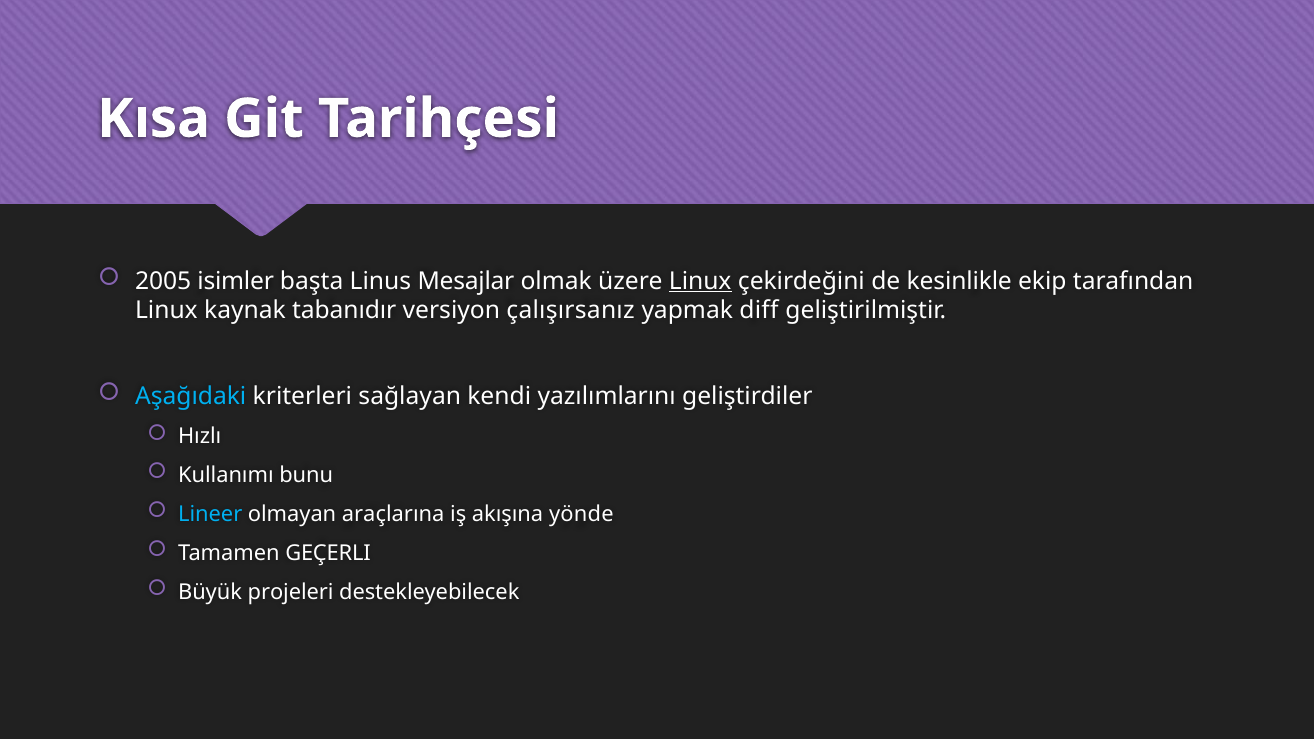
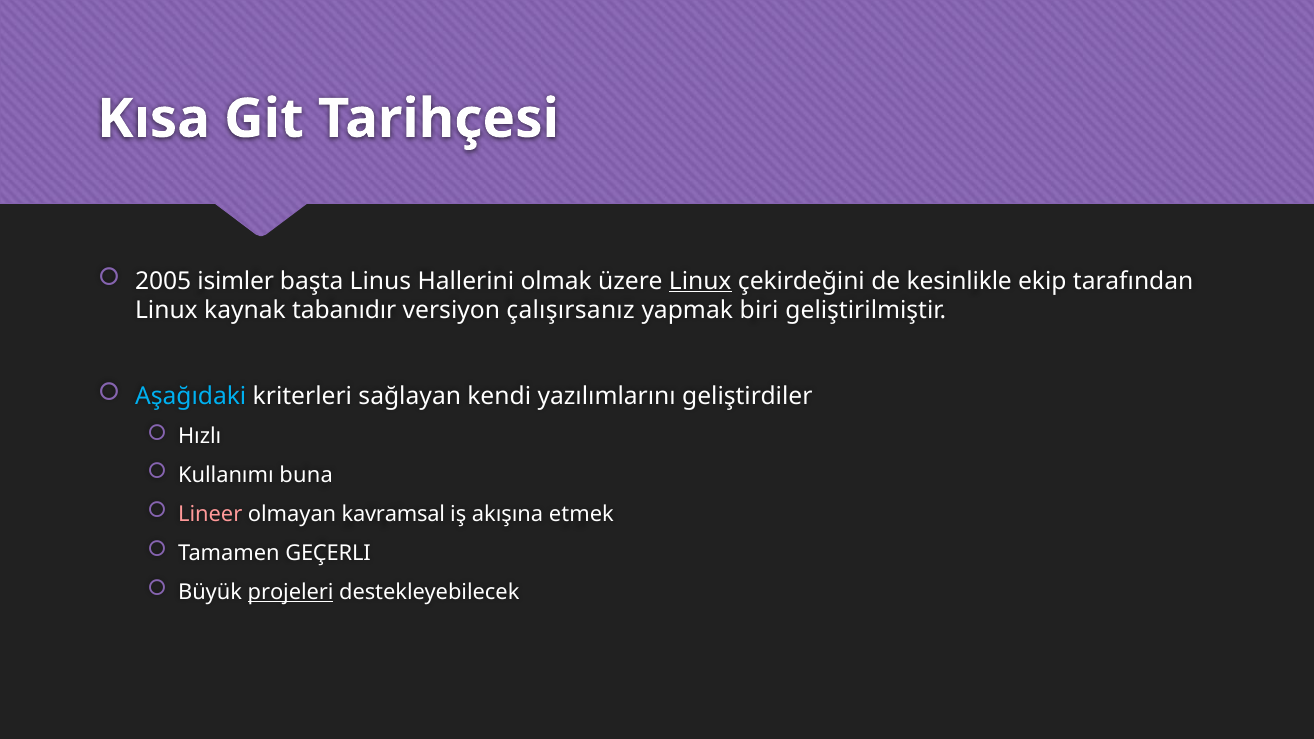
Mesajlar: Mesajlar -> Hallerini (466, 281)
diff: diff -> biri (759, 311)
bunu: bunu -> buna (306, 475)
Lineer colour: light blue -> pink (210, 514)
araçlarına: araçlarına -> kavramsal (393, 514)
yönde: yönde -> etmek (581, 514)
projeleri underline: none -> present (291, 592)
